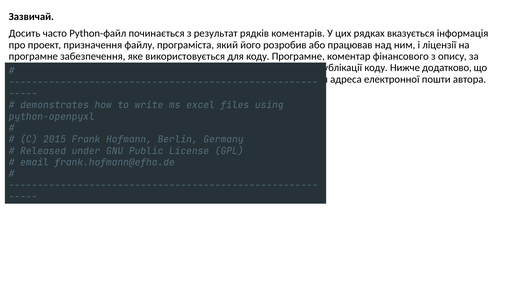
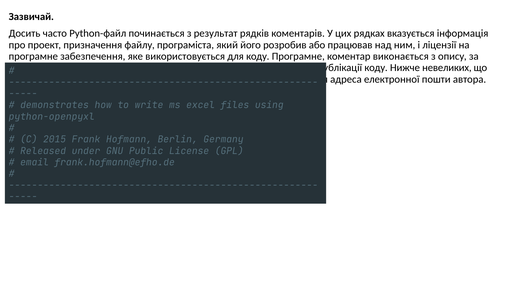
фінансового: фінансового -> виконається (401, 56)
додатково: додатково -> невеликих (447, 68)
